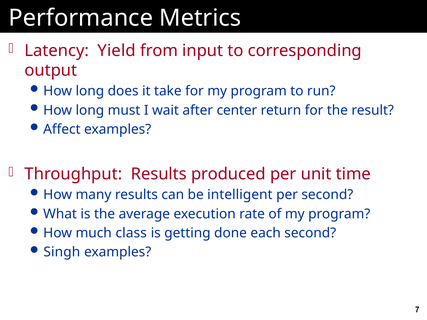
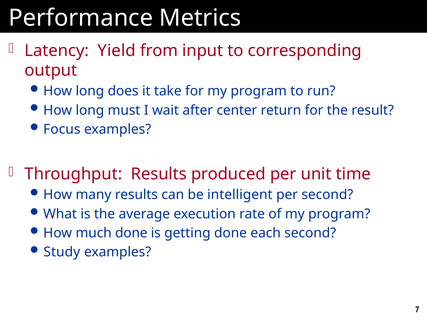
Affect: Affect -> Focus (62, 129)
much class: class -> done (131, 233)
Singh: Singh -> Study (62, 252)
